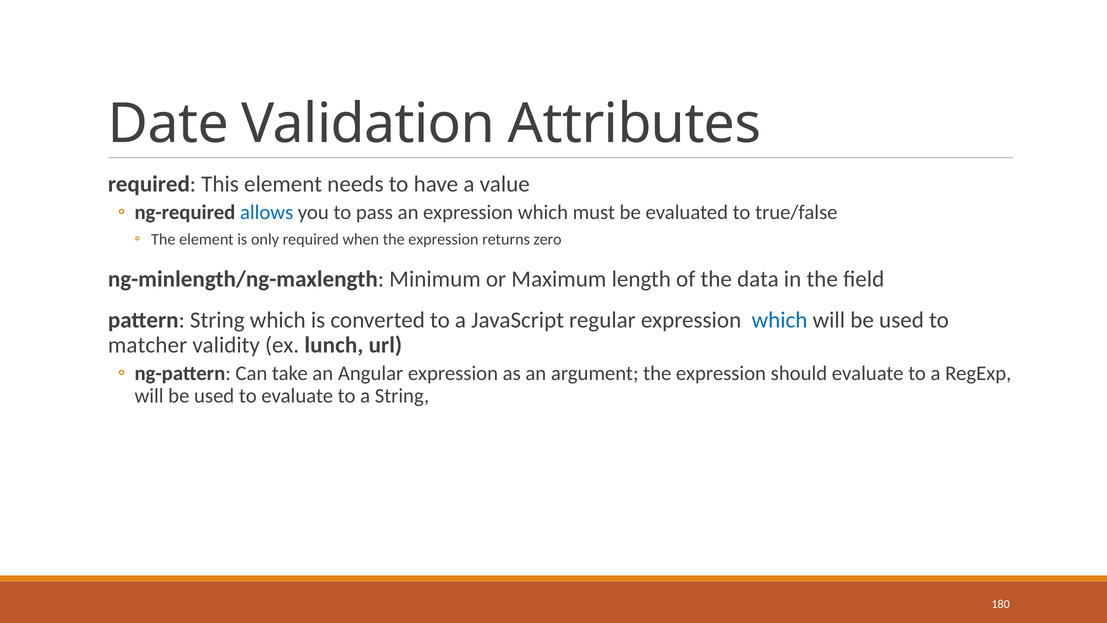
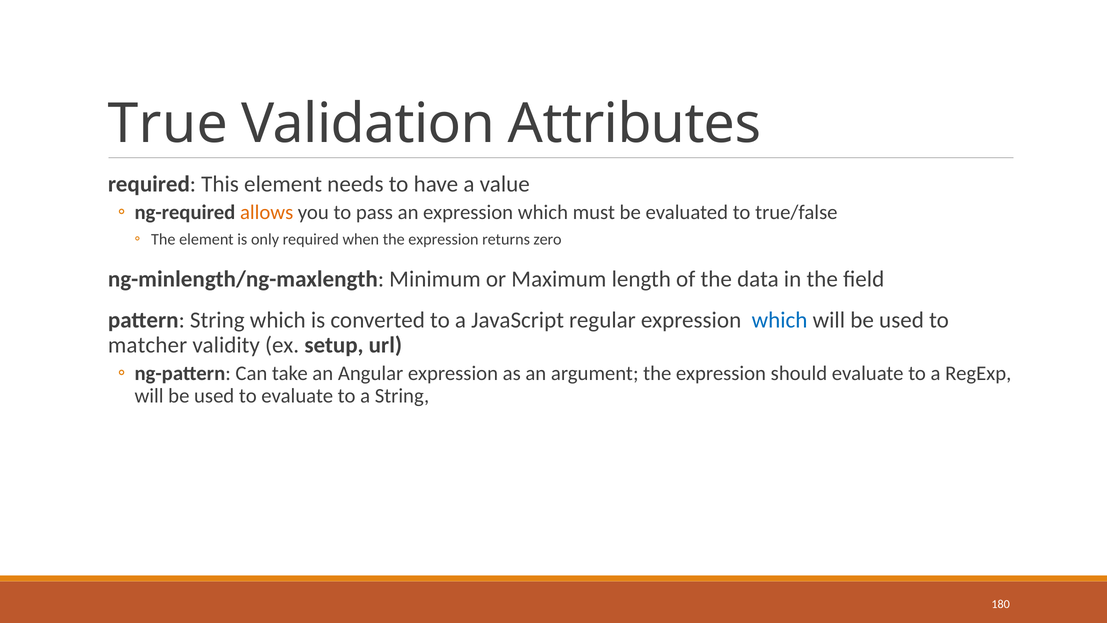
Date: Date -> True (168, 124)
allows colour: blue -> orange (267, 212)
lunch: lunch -> setup (334, 345)
